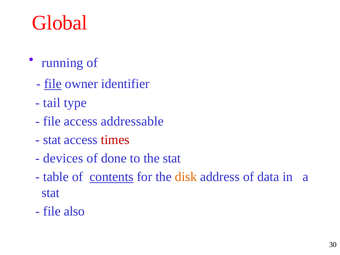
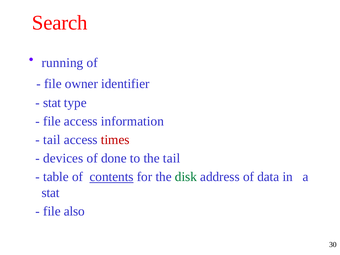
Global: Global -> Search (60, 23)
file underline: present -> none (53, 84)
tail: tail -> stat (52, 103)
addressable: addressable -> information (132, 121)
stat: stat -> tail (52, 140)
the stat: stat -> tail (172, 158)
disk colour: orange -> green (186, 177)
